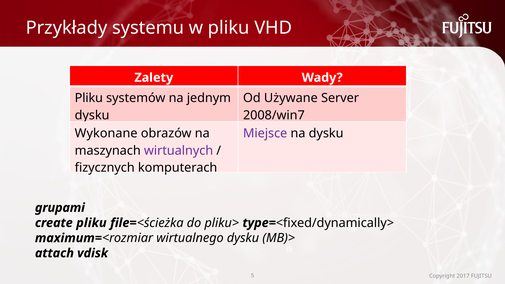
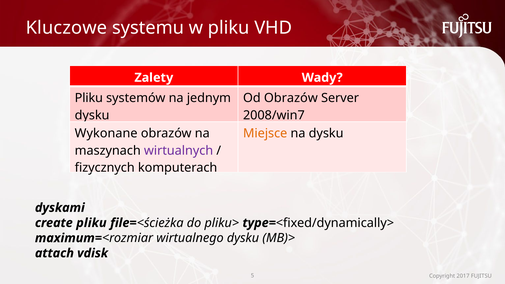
Przykłady: Przykłady -> Kluczowe (66, 28)
Od Używane: Używane -> Obrazów (291, 98)
Miejsce colour: purple -> orange (265, 133)
grupami: grupami -> dyskami (60, 208)
